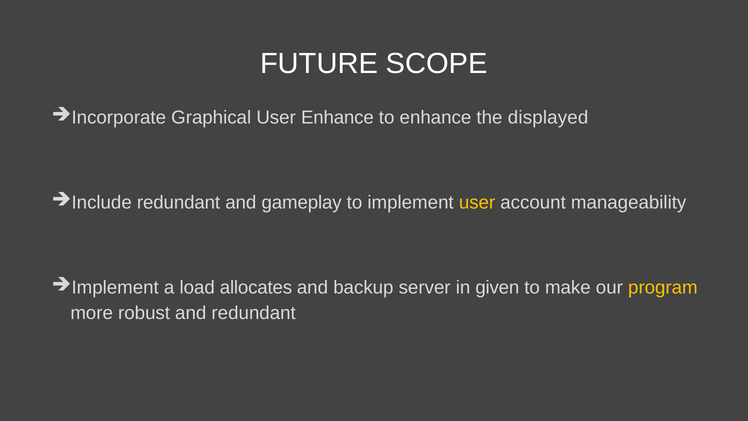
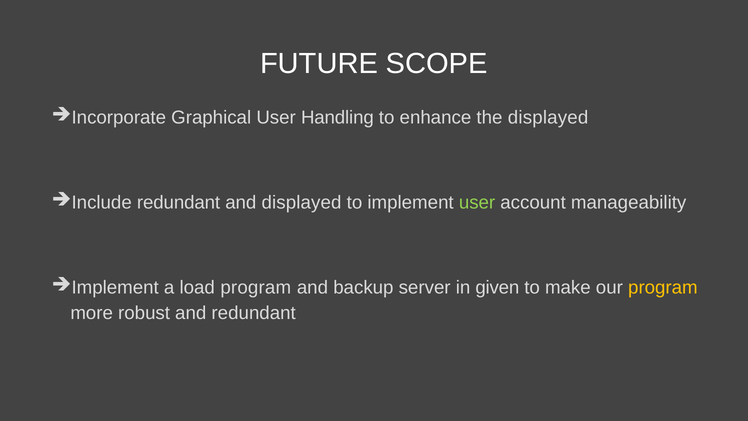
User Enhance: Enhance -> Handling (337, 118)
and gameplay: gameplay -> displayed (302, 202)
user colour: yellow -> light green (477, 202)
load allocates: allocates -> program (256, 287)
